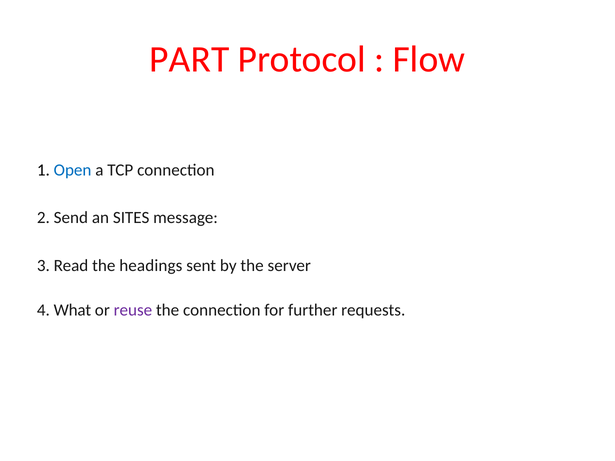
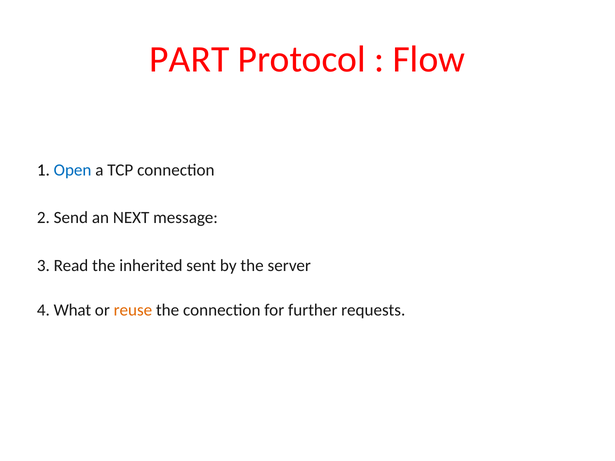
SITES: SITES -> NEXT (131, 218)
headings: headings -> inherited (151, 266)
reuse colour: purple -> orange (133, 310)
